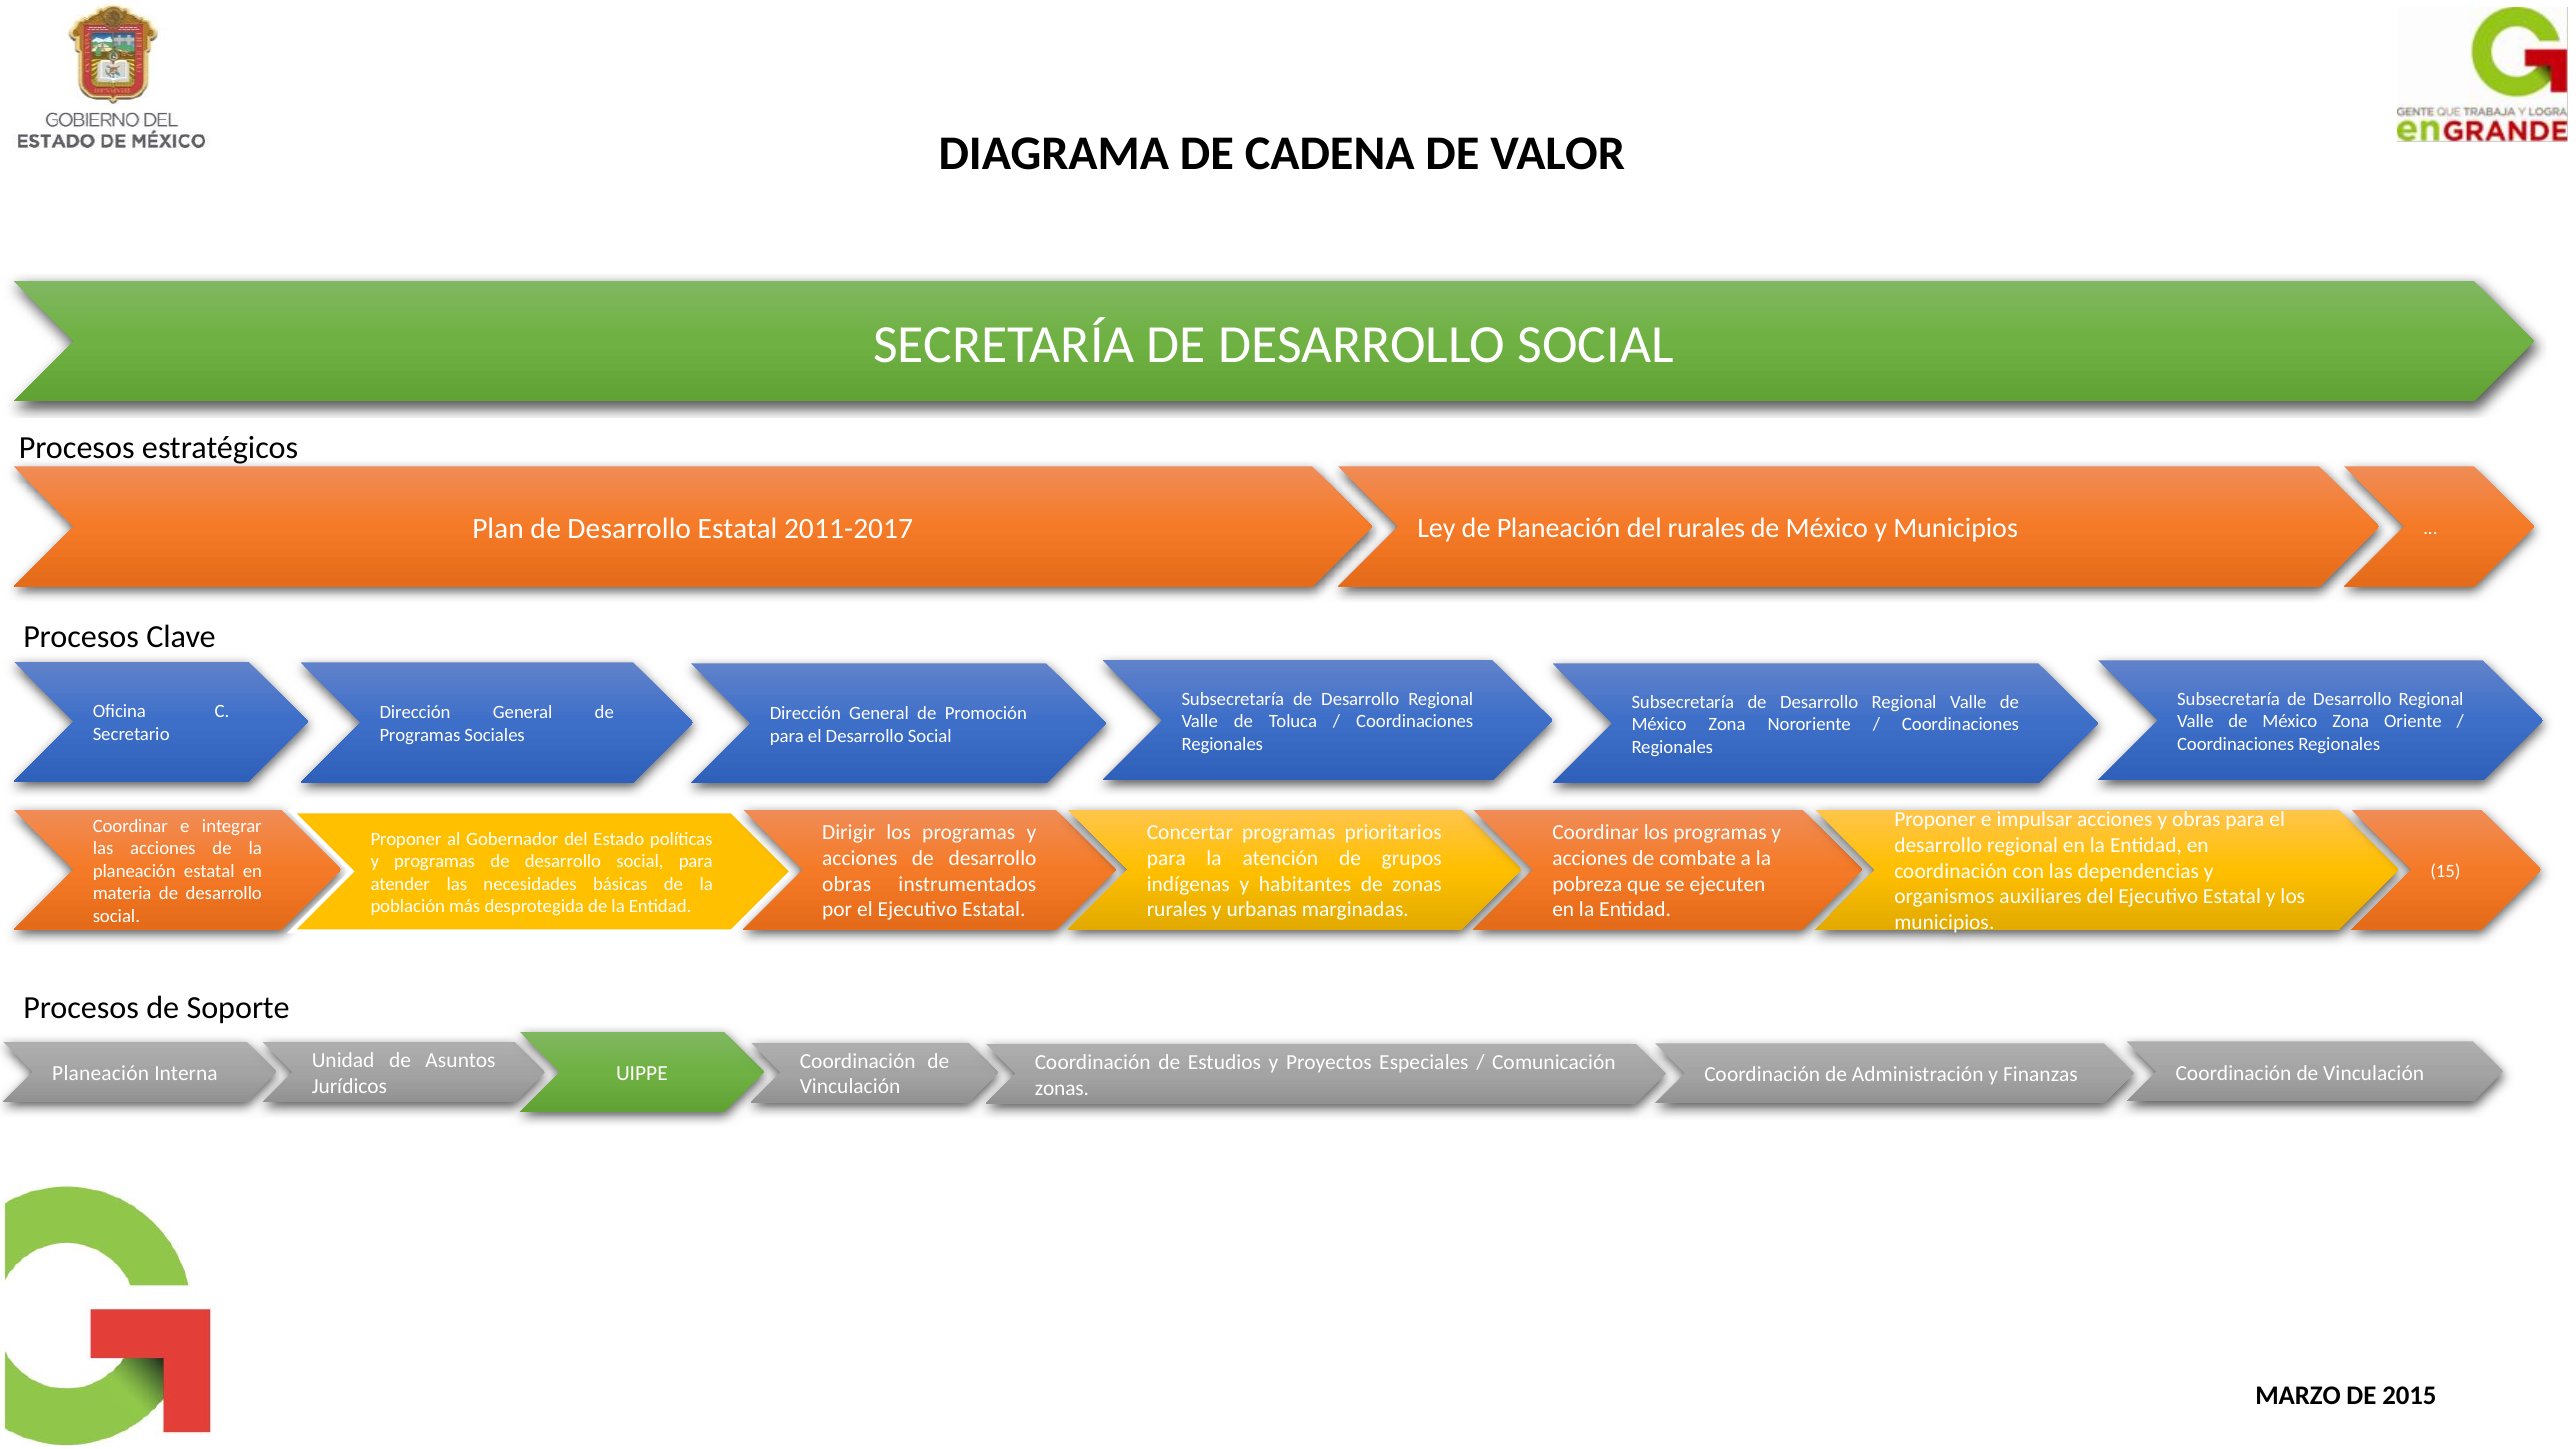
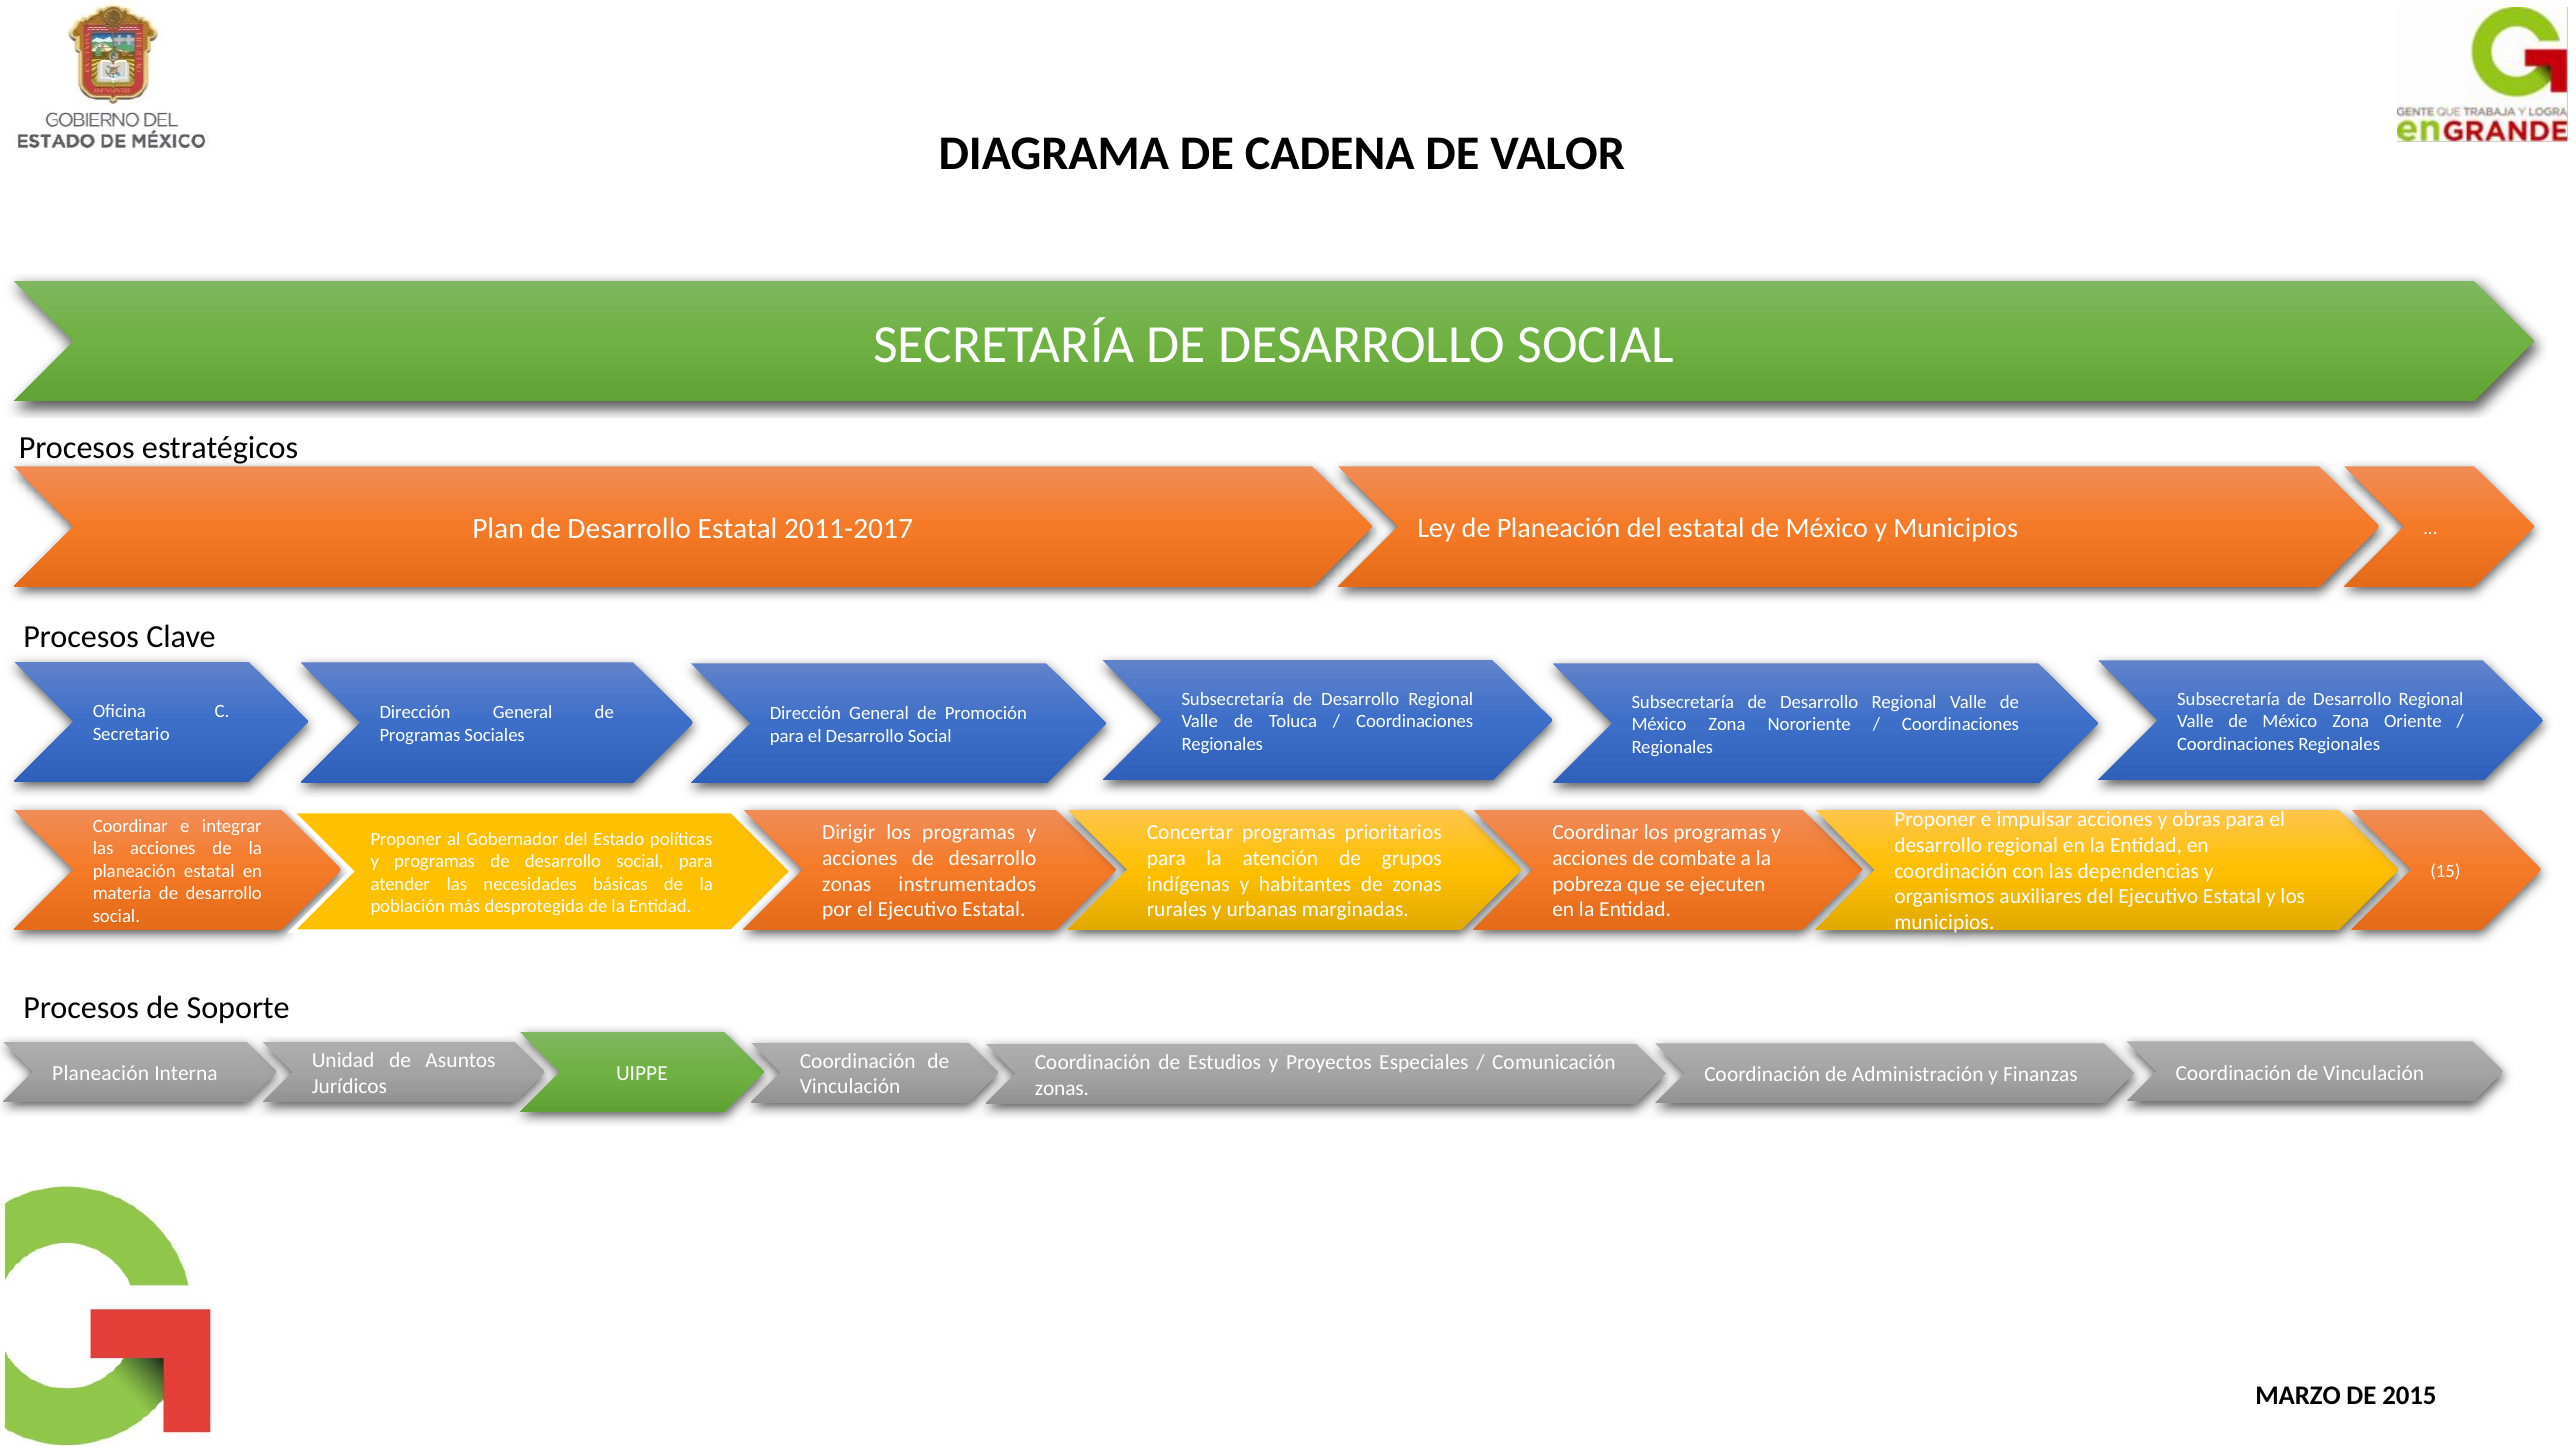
del rurales: rurales -> estatal (1706, 528)
obras: obras -> zonas (847, 884)
